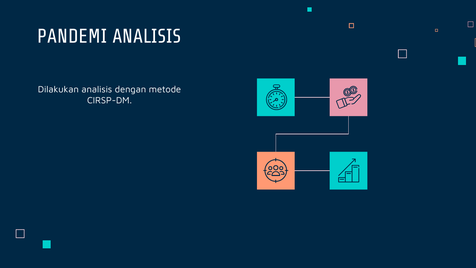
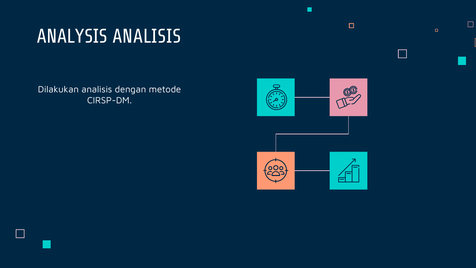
PANDEMI: PANDEMI -> ANALYSIS (72, 36)
